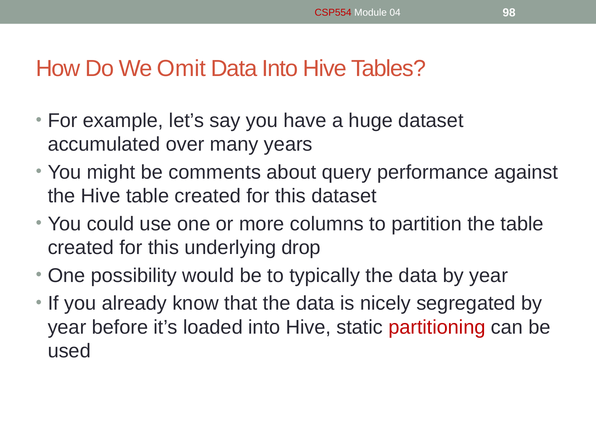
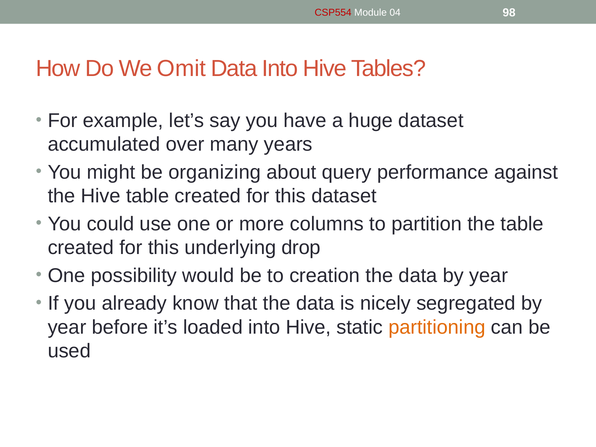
comments: comments -> organizing (215, 172)
typically: typically -> creation (325, 276)
partitioning colour: red -> orange (437, 327)
